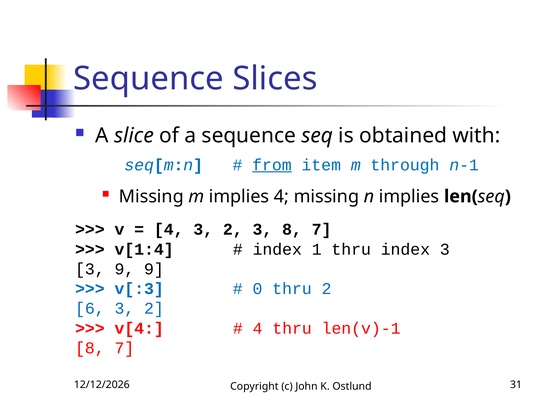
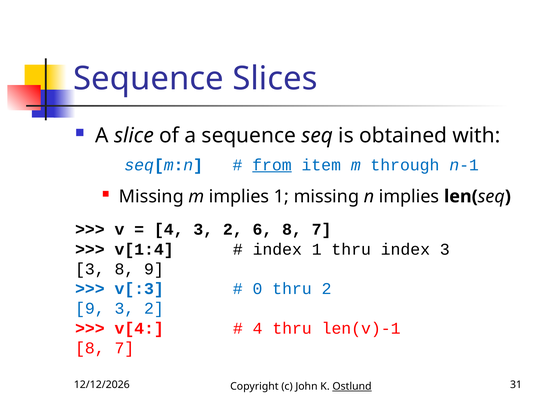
implies 4: 4 -> 1 (281, 197)
2 3: 3 -> 6 (262, 230)
3 9: 9 -> 8 (124, 269)
6: 6 -> 9 (90, 309)
Ostlund underline: none -> present (352, 387)
